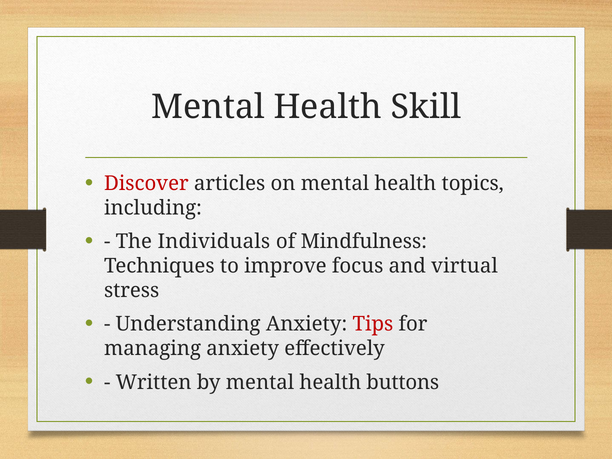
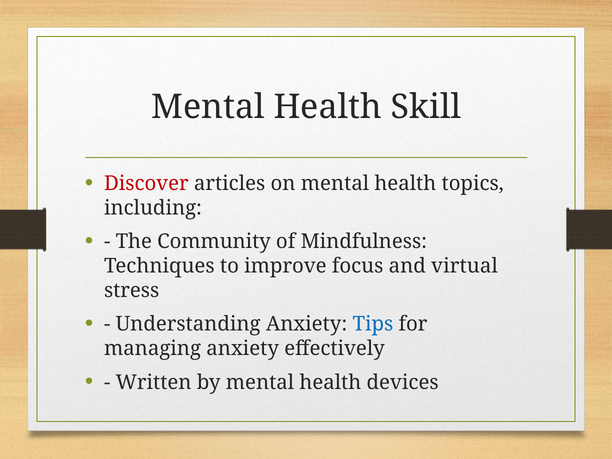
Individuals: Individuals -> Community (214, 242)
Tips colour: red -> blue (373, 324)
buttons: buttons -> devices (403, 382)
